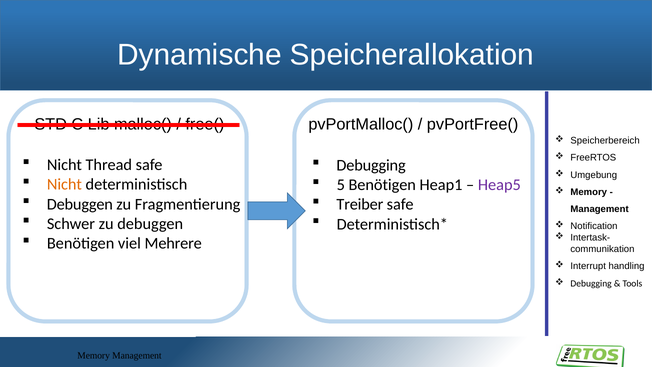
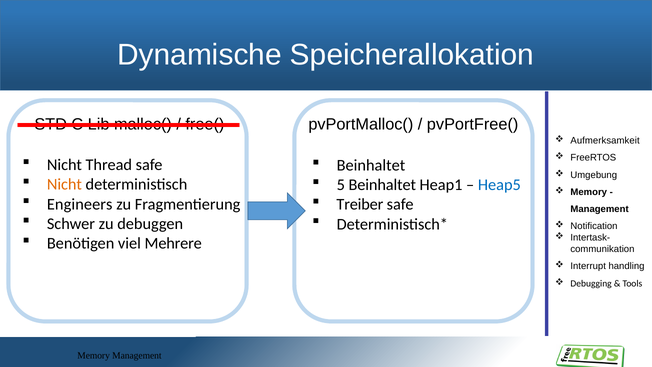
Speicherbereich: Speicherbereich -> Aufmerksamkeit (605, 141)
Debugging: Debugging -> Beinhaltet (371, 165)
5 Benötigen: Benötigen -> Beinhaltet (382, 185)
Heap5 colour: purple -> blue (499, 185)
Debuggen: Debuggen -> Engineers (80, 204)
